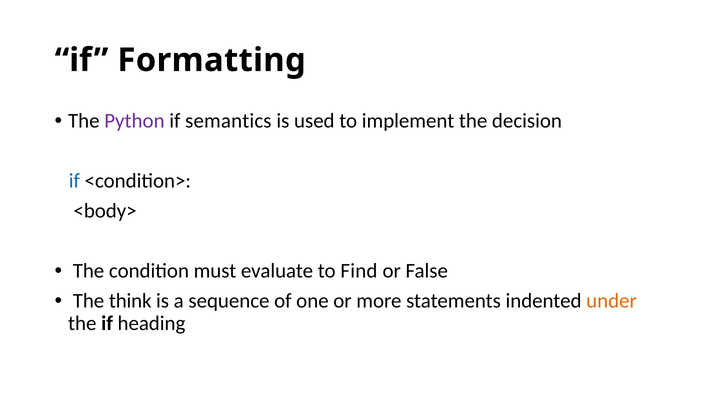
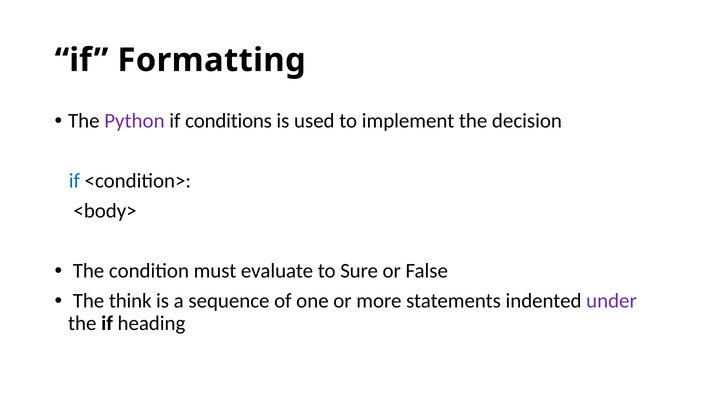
semantics: semantics -> conditions (229, 121)
Find: Find -> Sure (359, 271)
under colour: orange -> purple (612, 301)
